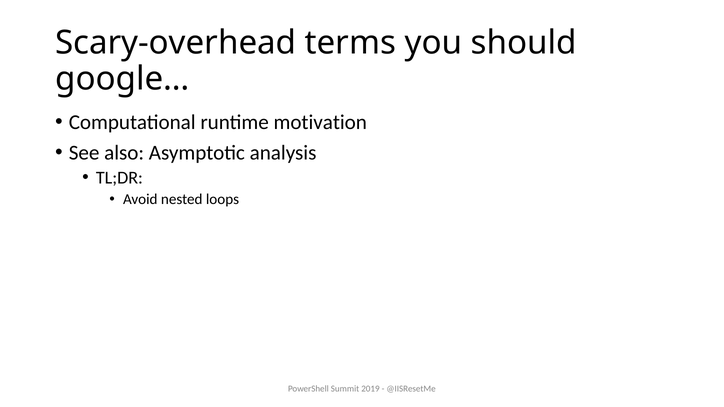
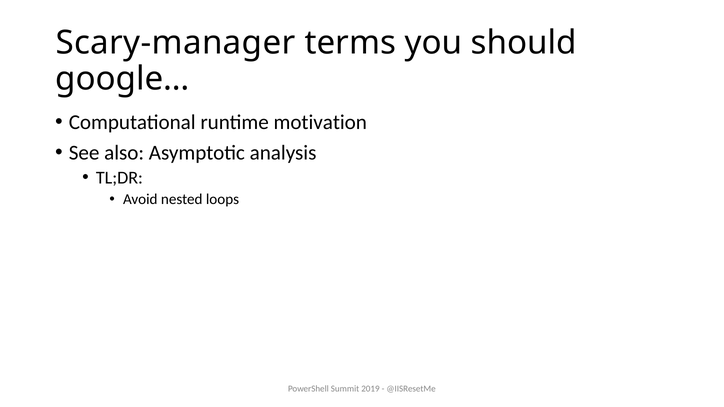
Scary-overhead: Scary-overhead -> Scary-manager (175, 43)
